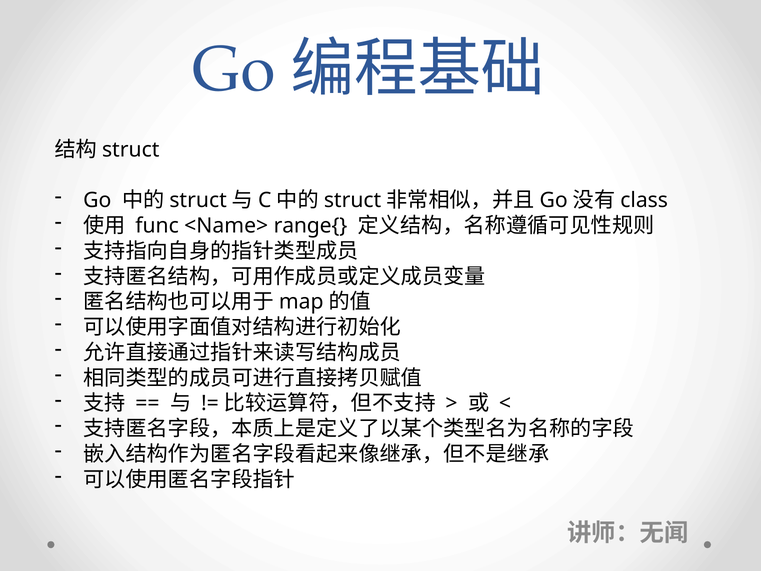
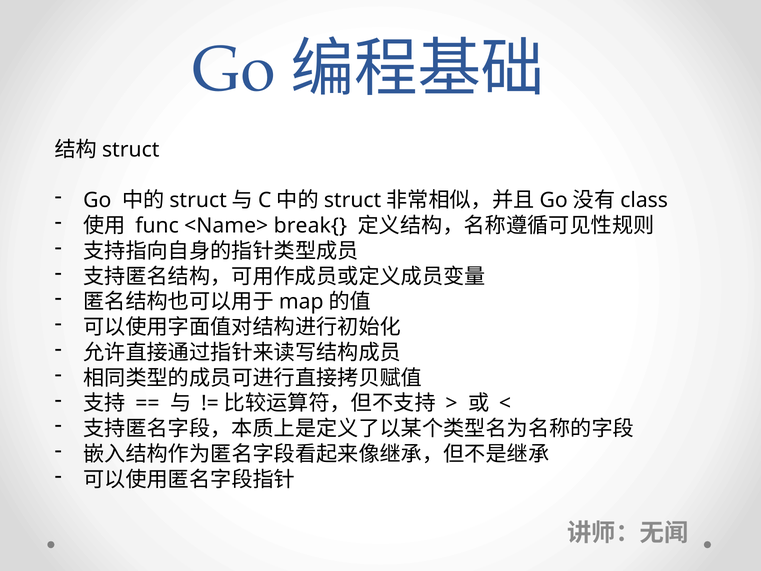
range{: range{ -> break{ (310, 226)
